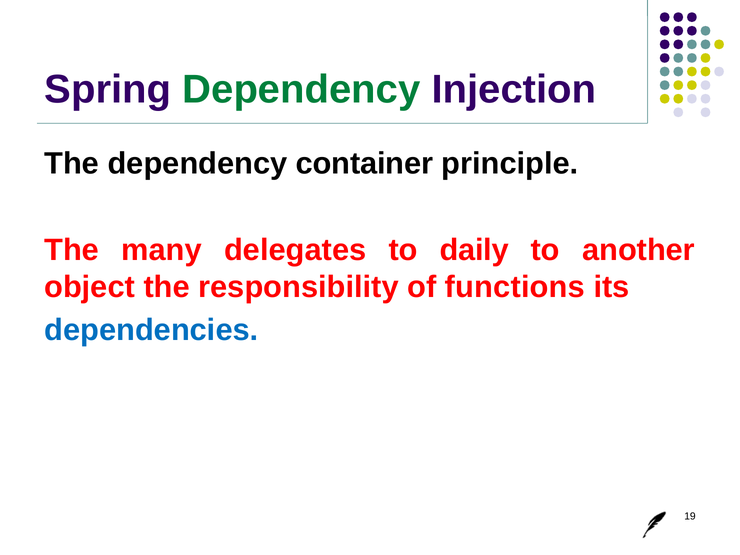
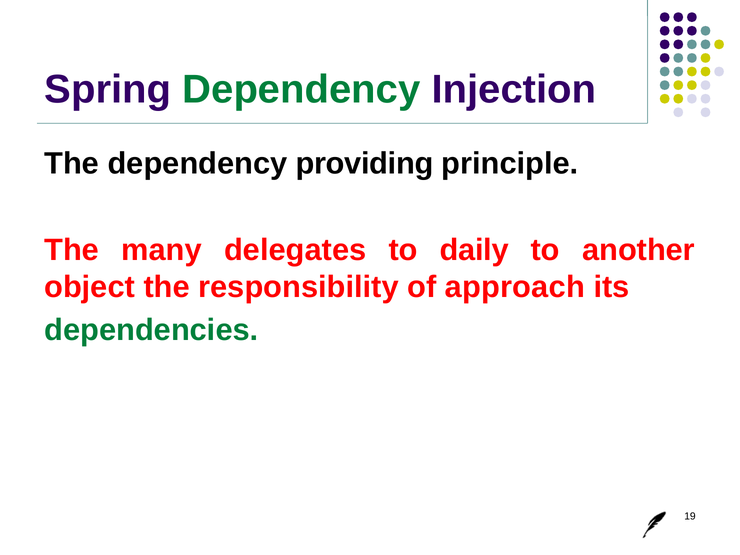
container: container -> providing (365, 163)
functions: functions -> approach (515, 287)
dependencies colour: blue -> green (151, 330)
